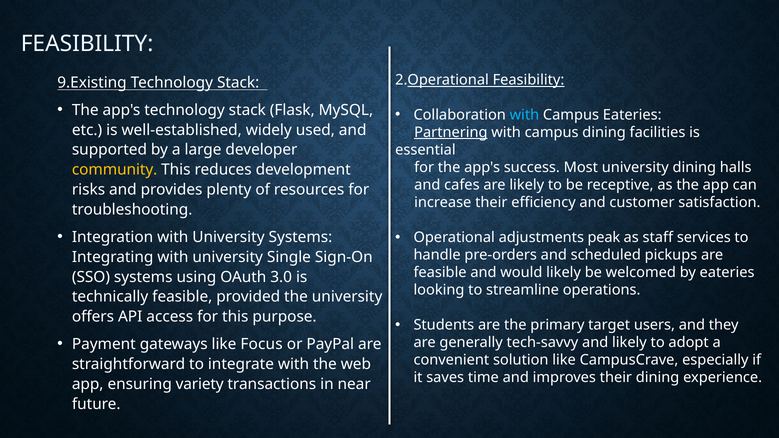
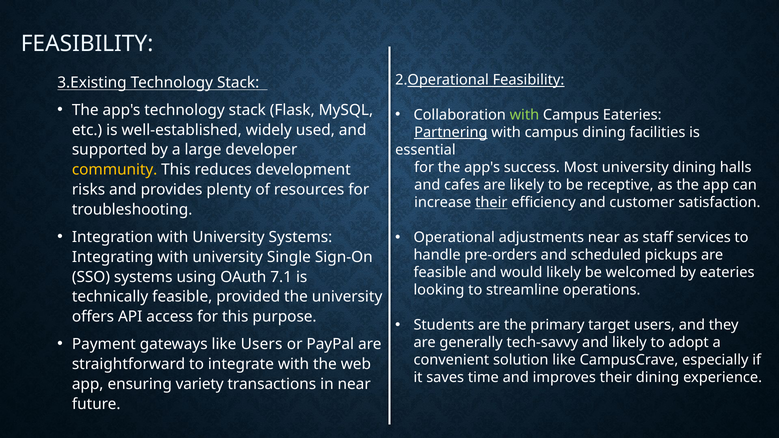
9.Existing: 9.Existing -> 3.Existing (92, 83)
with colour: light blue -> light green (524, 115)
their underline: none -> present (491, 203)
adjustments peak: peak -> near (604, 238)
3.0: 3.0 -> 7.1 (281, 277)
like Focus: Focus -> Users (262, 344)
